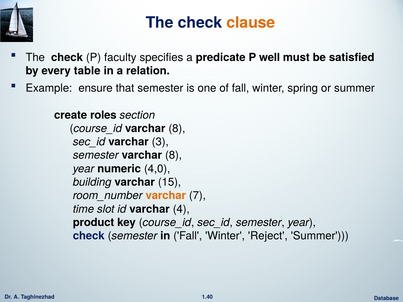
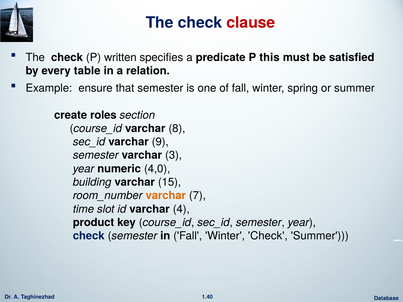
clause colour: orange -> red (251, 23)
faculty: faculty -> written (120, 57)
well: well -> this (269, 57)
3: 3 -> 9 (160, 142)
semester varchar 8: 8 -> 3 (174, 155)
Winter Reject: Reject -> Check (268, 236)
